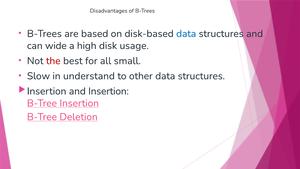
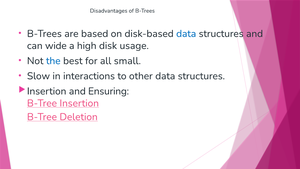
the colour: red -> blue (53, 61)
understand: understand -> interactions (89, 76)
and Insertion: Insertion -> Ensuring (109, 91)
